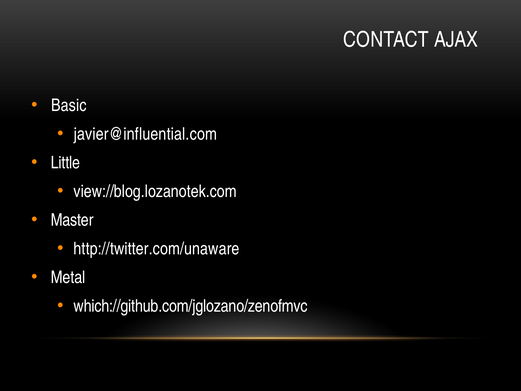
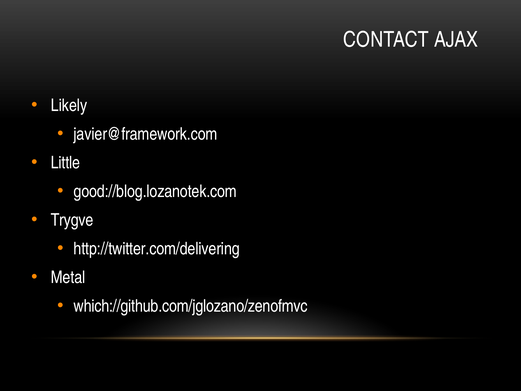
Basic: Basic -> Likely (69, 105)
javier@influential.com: javier@influential.com -> javier@framework.com (146, 134)
view://blog.lozanotek.com: view://blog.lozanotek.com -> good://blog.lozanotek.com (155, 191)
Master: Master -> Trygve (72, 220)
http://twitter.com/unaware: http://twitter.com/unaware -> http://twitter.com/delivering (157, 249)
